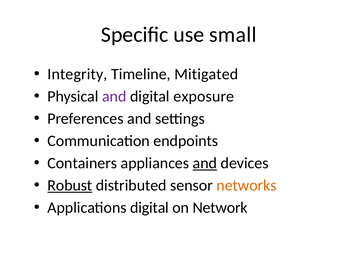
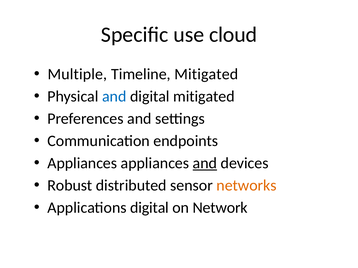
small: small -> cloud (233, 35)
Integrity: Integrity -> Multiple (77, 74)
and colour: purple -> blue (114, 97)
digital exposure: exposure -> mitigated (204, 97)
Containers: Containers -> Appliances (82, 163)
Robust underline: present -> none (70, 186)
